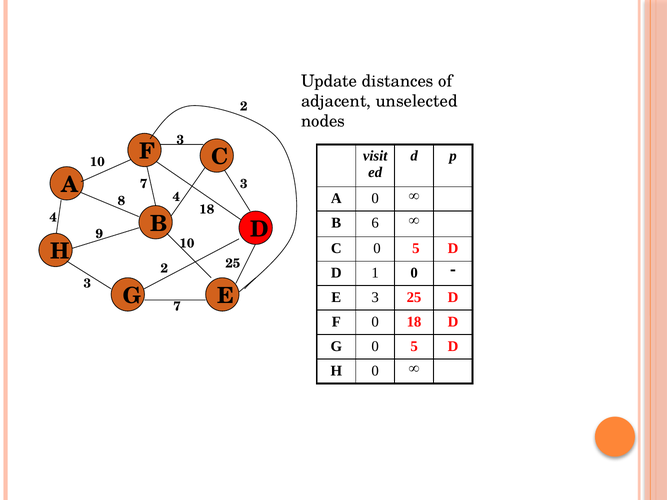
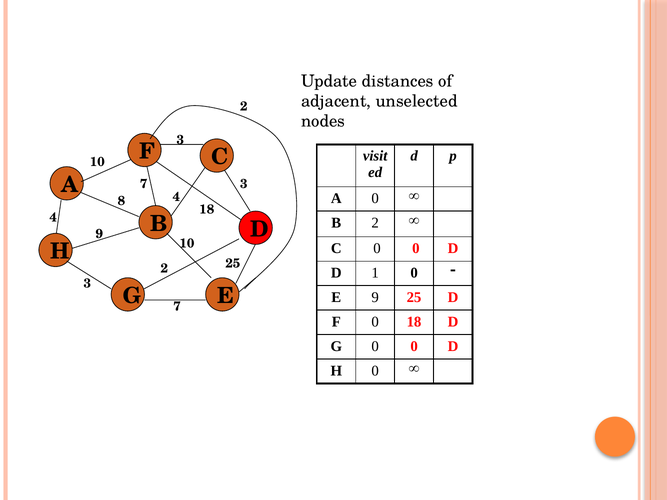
B 6: 6 -> 2 (375, 223)
C 0 5: 5 -> 0 (416, 248)
E 3: 3 -> 9 (375, 297)
G 0 5: 5 -> 0 (414, 346)
